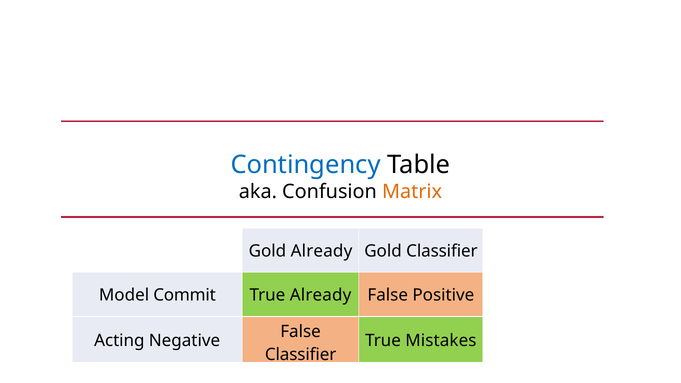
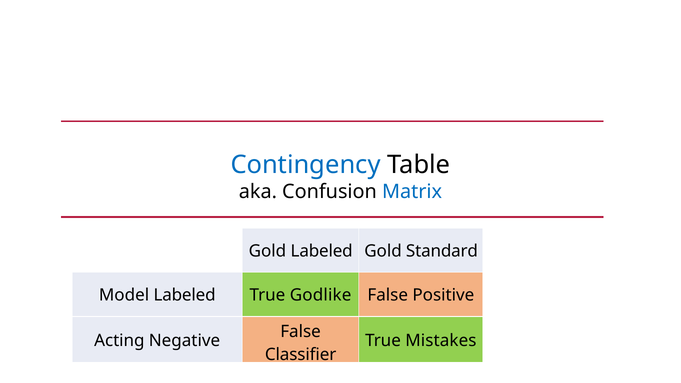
Matrix colour: orange -> blue (412, 192)
Gold Already: Already -> Labeled (322, 251)
Gold Classifier: Classifier -> Standard (442, 251)
Model Commit: Commit -> Labeled (185, 295)
True Already: Already -> Godlike (321, 295)
